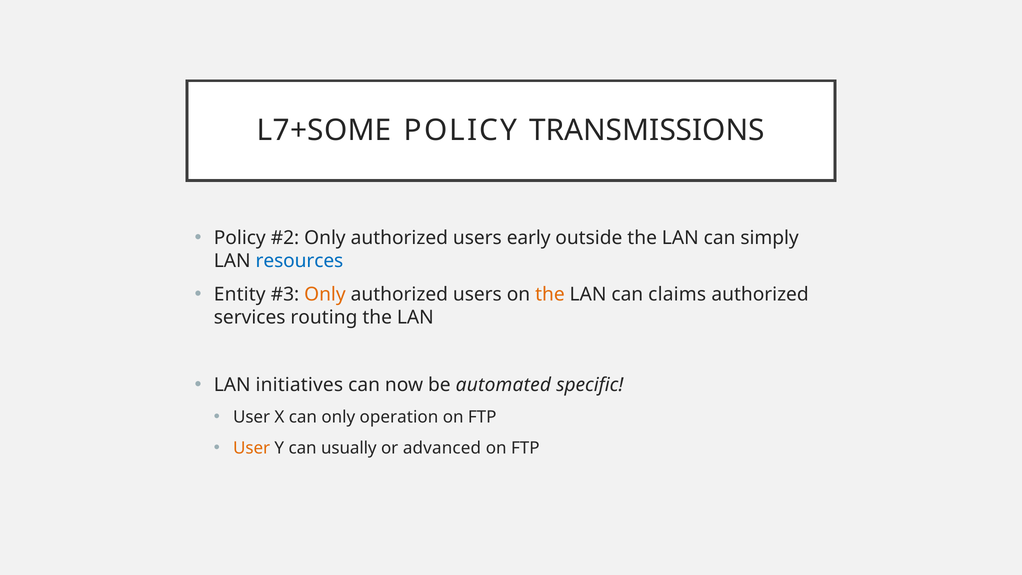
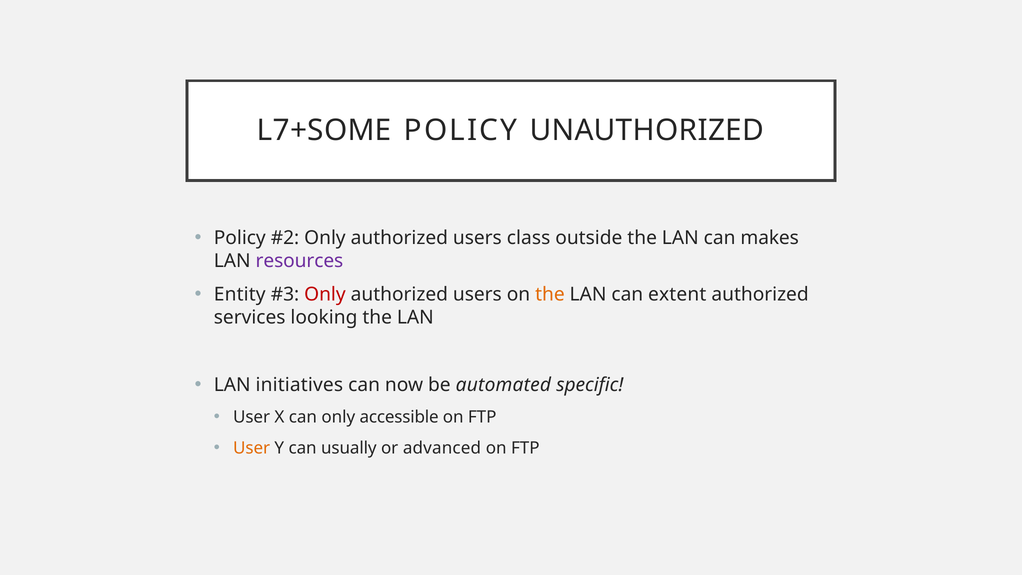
TRANSMISSIONS: TRANSMISSIONS -> UNAUTHORIZED (647, 131)
early: early -> class (529, 238)
simply: simply -> makes (770, 238)
resources colour: blue -> purple (299, 261)
Only colour: orange -> red (325, 294)
claims: claims -> extent (677, 294)
routing: routing -> looking (324, 317)
operation: operation -> accessible (399, 417)
